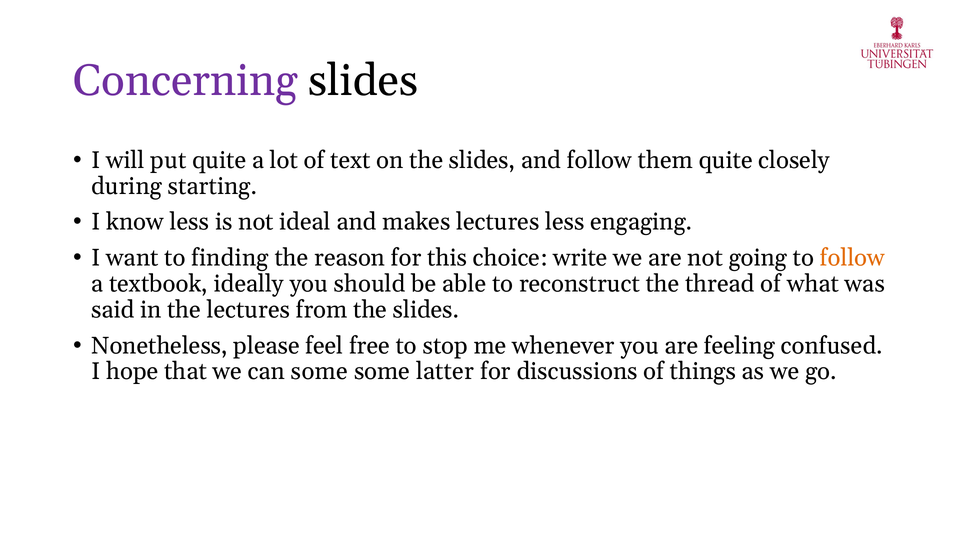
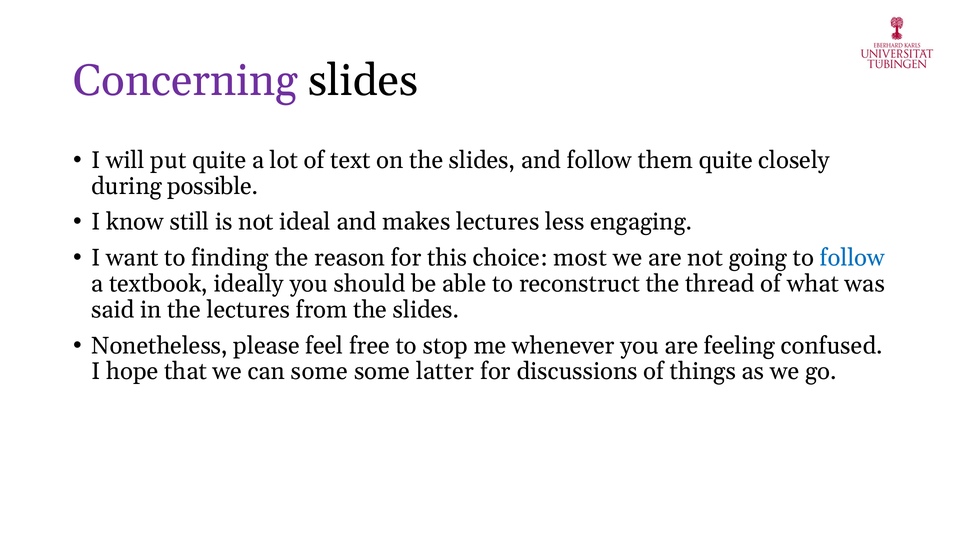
starting: starting -> possible (213, 186)
know less: less -> still (189, 222)
write: write -> most (580, 258)
follow colour: orange -> blue (852, 258)
